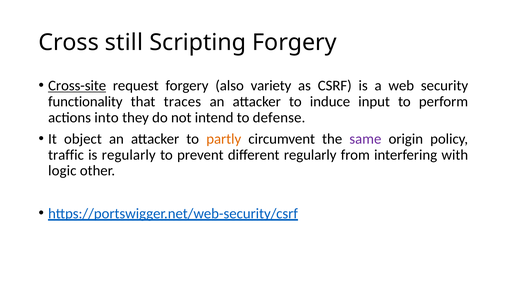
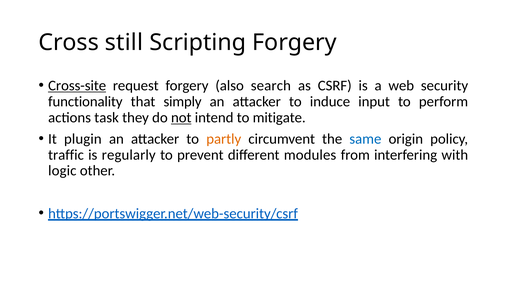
variety: variety -> search (271, 86)
traces: traces -> simply (183, 102)
into: into -> task (107, 118)
not underline: none -> present (181, 118)
defense: defense -> mitigate (279, 118)
object: object -> plugin (83, 139)
same colour: purple -> blue (365, 139)
different regularly: regularly -> modules (310, 155)
